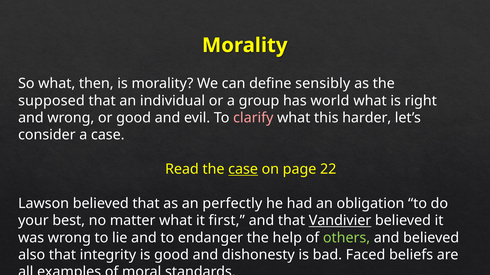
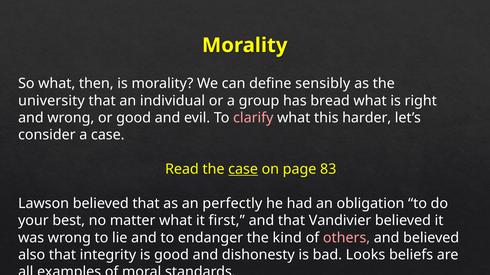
supposed: supposed -> university (51, 101)
world: world -> bread (330, 101)
22: 22 -> 83 (328, 170)
Vandivier underline: present -> none (340, 221)
help: help -> kind (287, 238)
others colour: light green -> pink (347, 238)
Faced: Faced -> Looks (366, 255)
